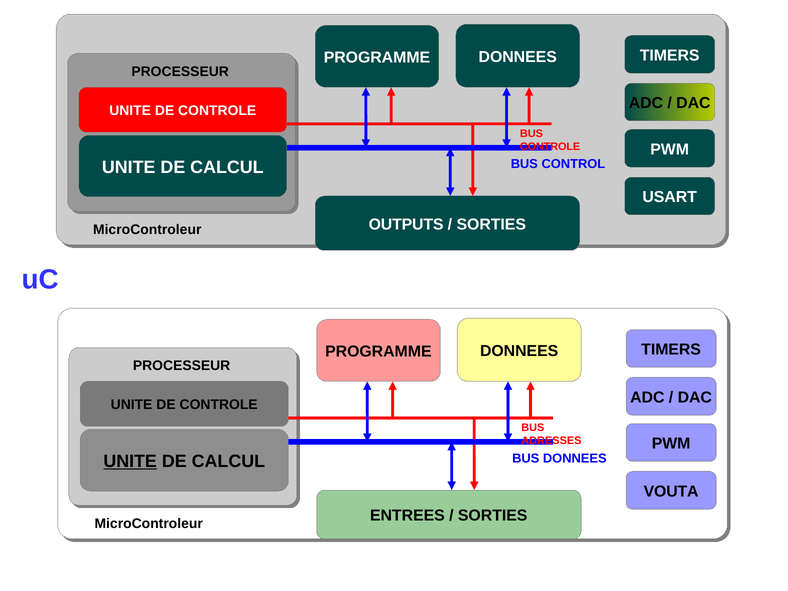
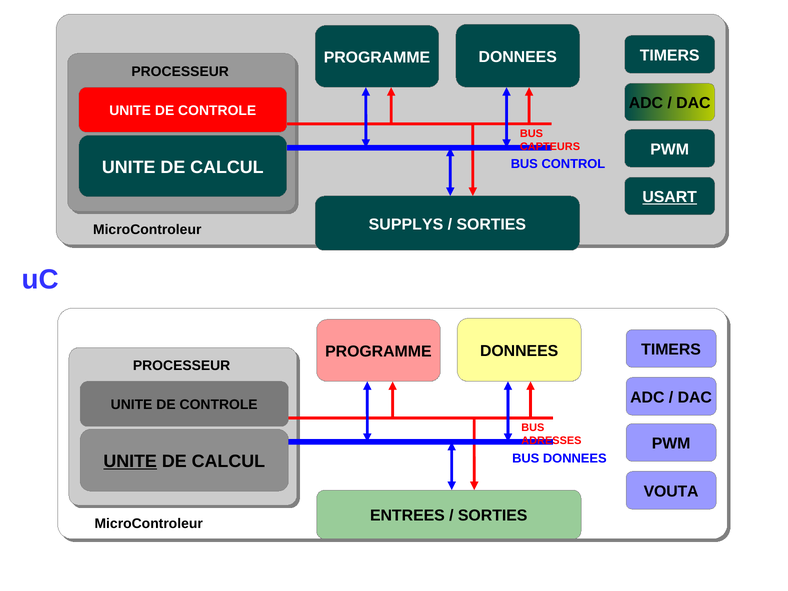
CONTROLE: CONTROLE -> CAPTEURS (550, 147)
USART underline: none -> present (670, 197)
OUTPUTS: OUTPUTS -> SUPPLYS (406, 224)
